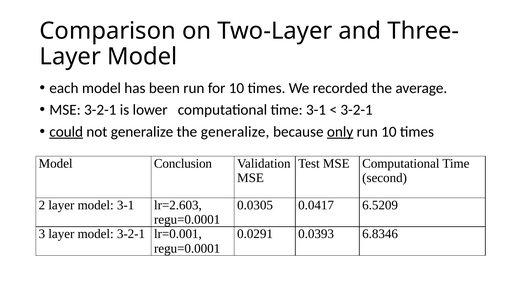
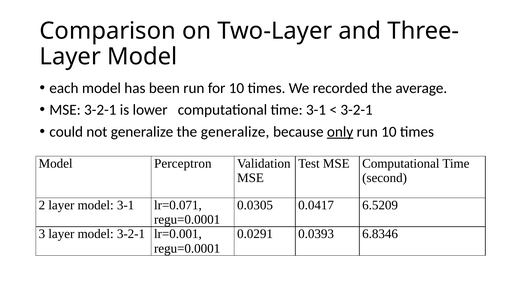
could underline: present -> none (66, 132)
Conclusion: Conclusion -> Perceptron (183, 163)
lr=2.603: lr=2.603 -> lr=0.071 (178, 205)
